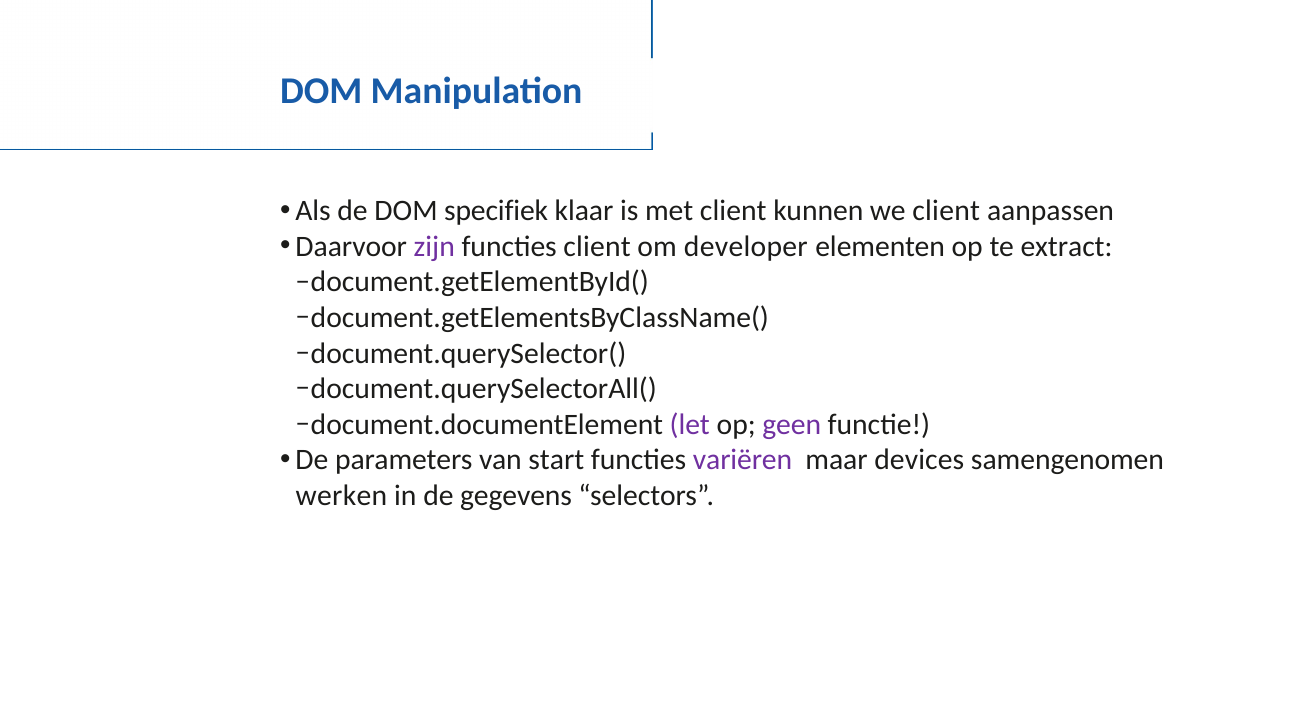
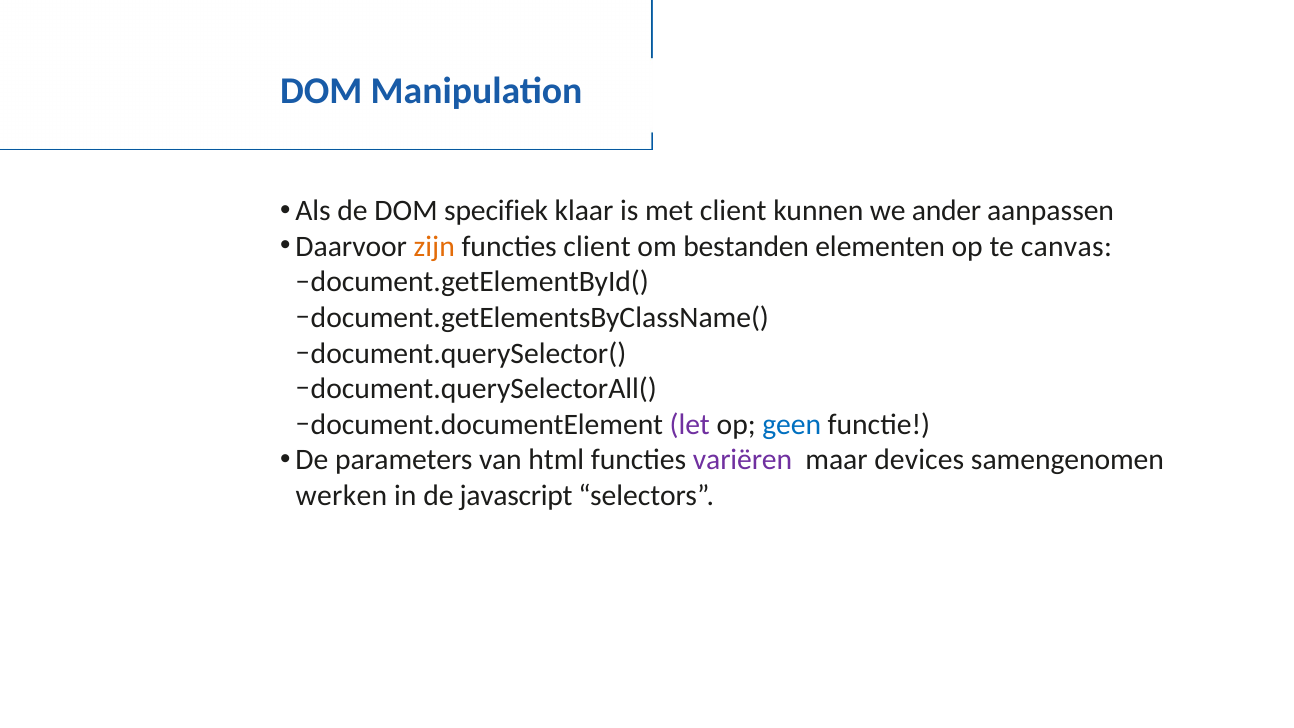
we client: client -> ander (947, 211)
zijn colour: purple -> orange (434, 246)
developer: developer -> bestanden (746, 246)
extract: extract -> canvas (1066, 246)
geen colour: purple -> blue (792, 424)
start: start -> html (556, 460)
gegevens: gegevens -> javascript (516, 495)
